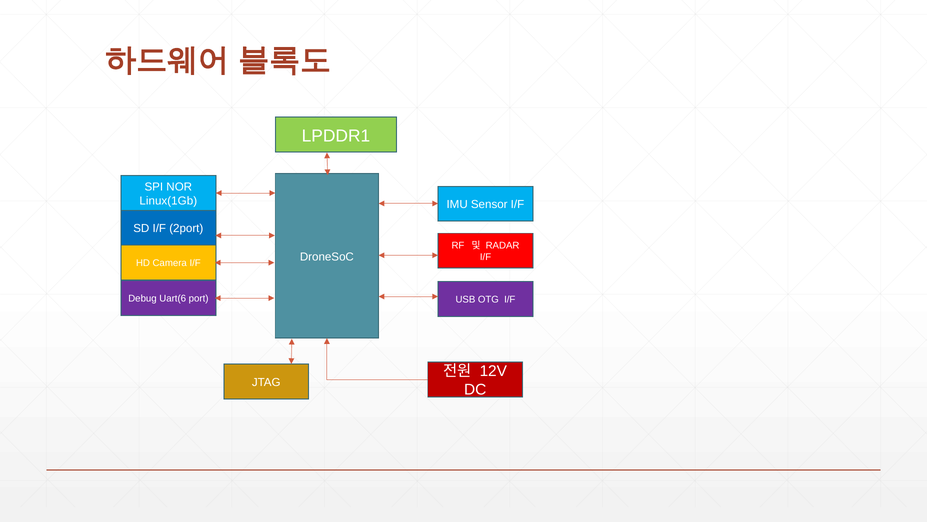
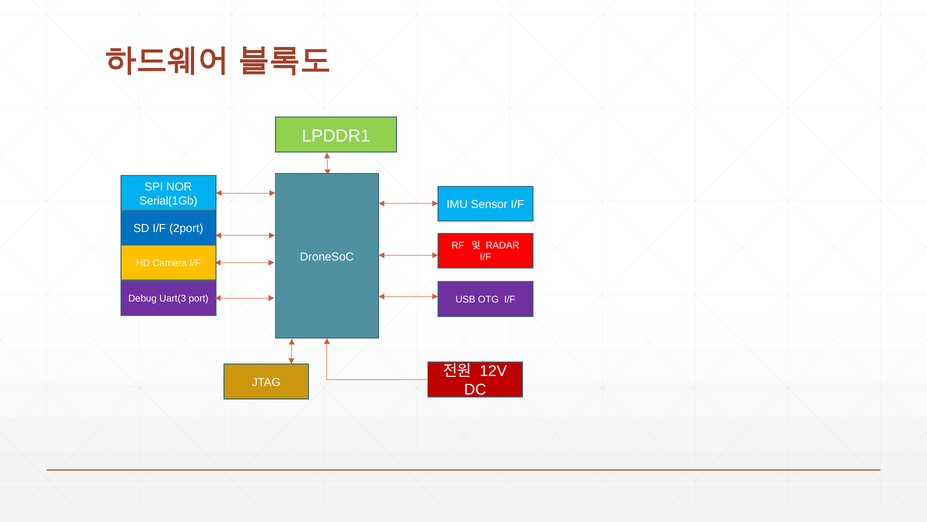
Linux(1Gb: Linux(1Gb -> Serial(1Gb (168, 201)
Uart(6: Uart(6 -> Uart(3 (173, 298)
